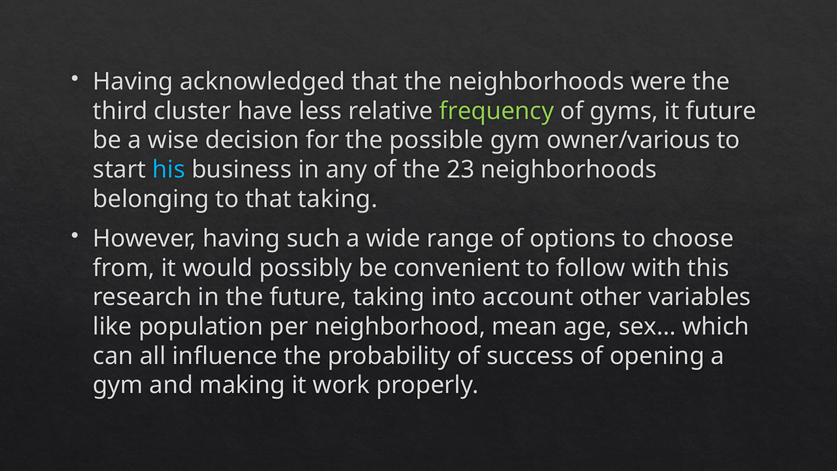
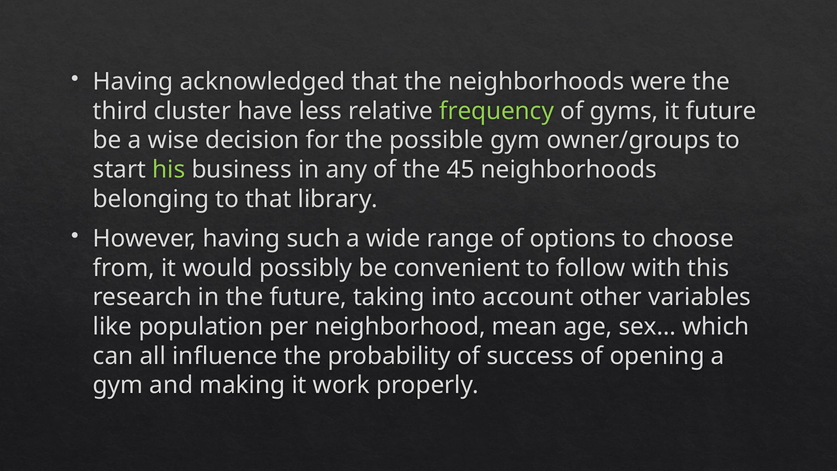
owner/various: owner/various -> owner/groups (628, 140)
his colour: light blue -> light green (169, 170)
23: 23 -> 45 (461, 170)
that taking: taking -> library (338, 199)
